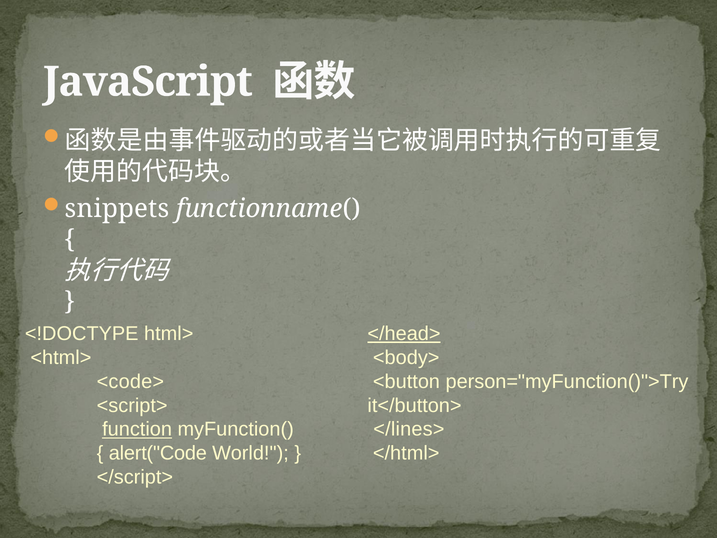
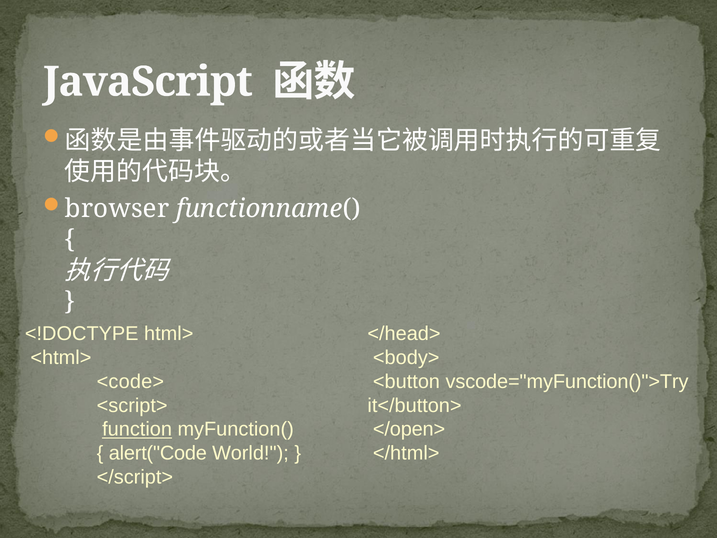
snippets: snippets -> browser (117, 209)
</head> underline: present -> none (404, 334)
person="myFunction()">Try: person="myFunction()">Try -> vscode="myFunction()">Try (567, 381)
</lines>: </lines> -> </open> (409, 429)
